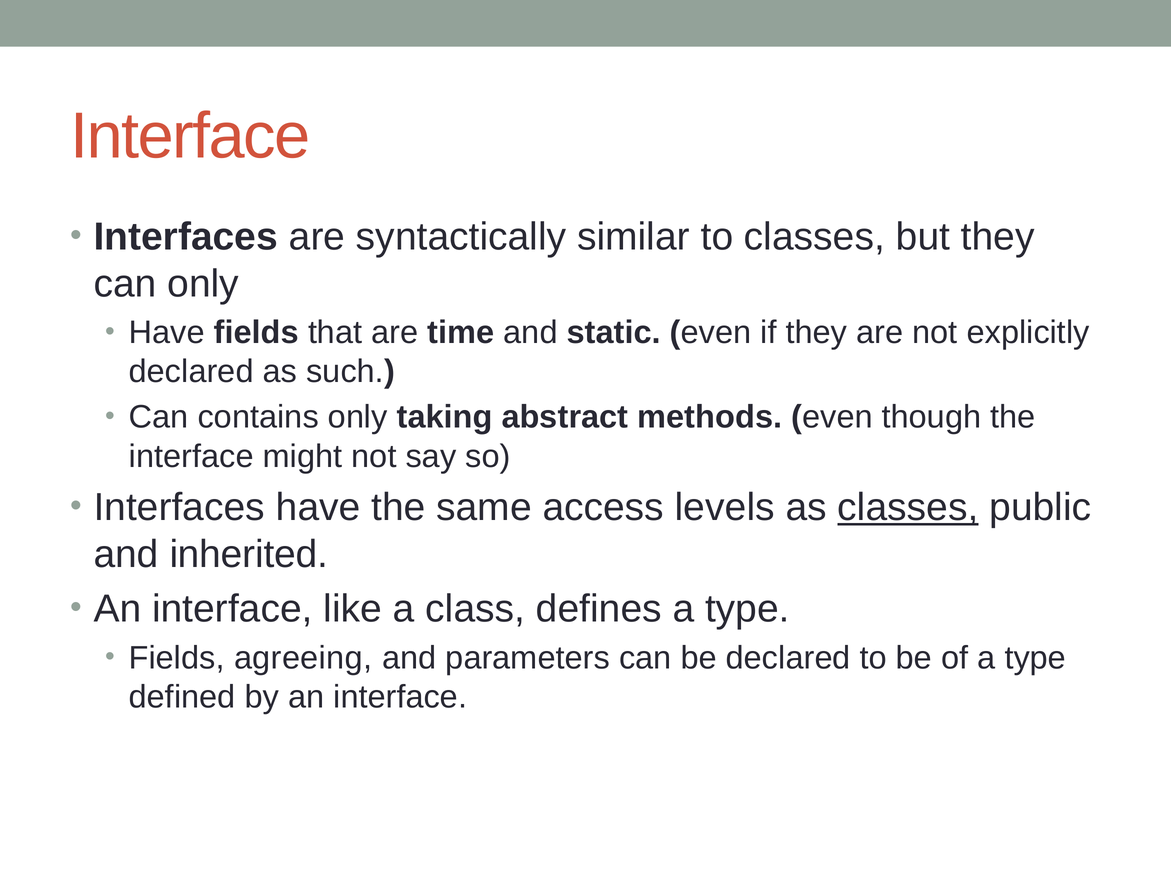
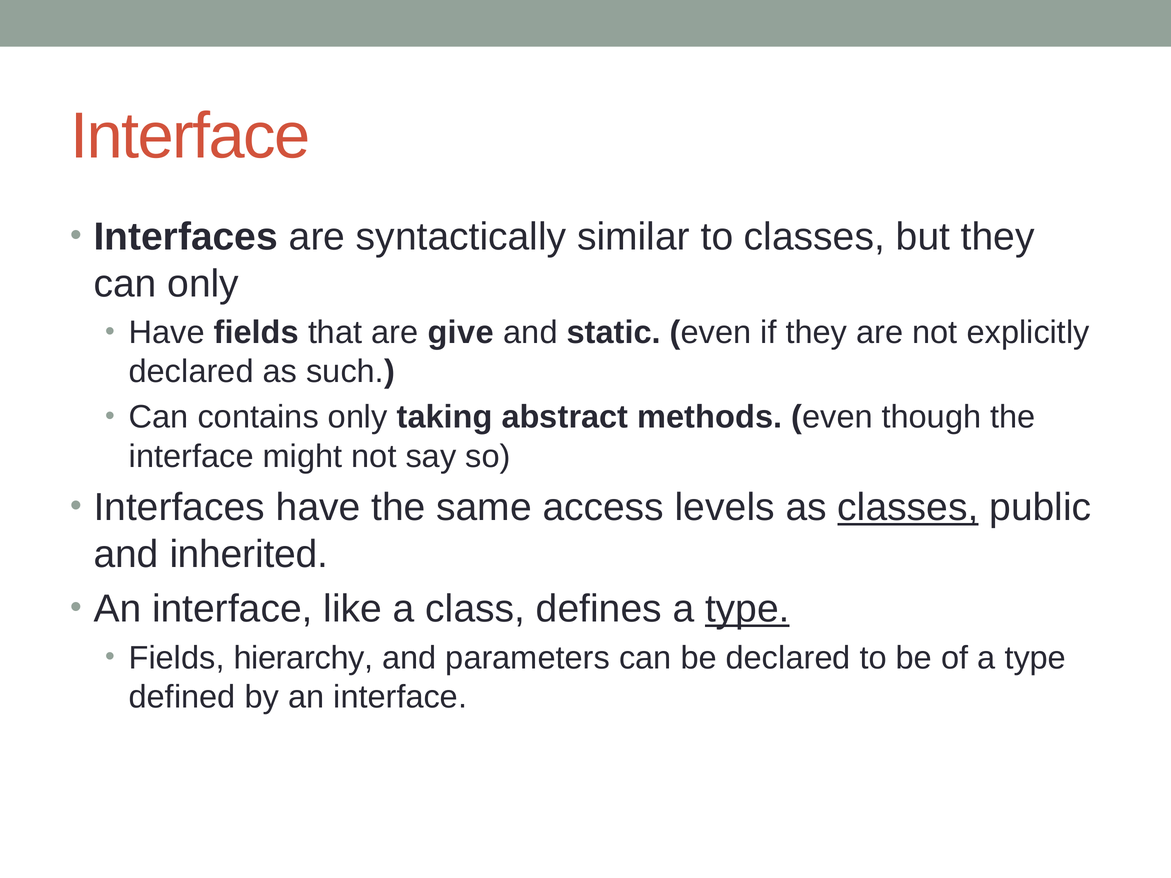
time: time -> give (461, 333)
type underline: none -> present (747, 609)
agreeing: agreeing -> hierarchy (304, 658)
